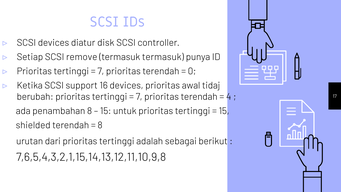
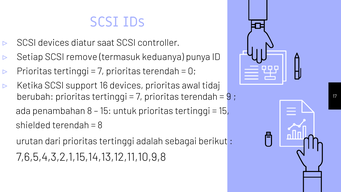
disk: disk -> saat (106, 43)
termasuk termasuk: termasuk -> keduanya (163, 57)
4: 4 -> 9 (229, 97)
